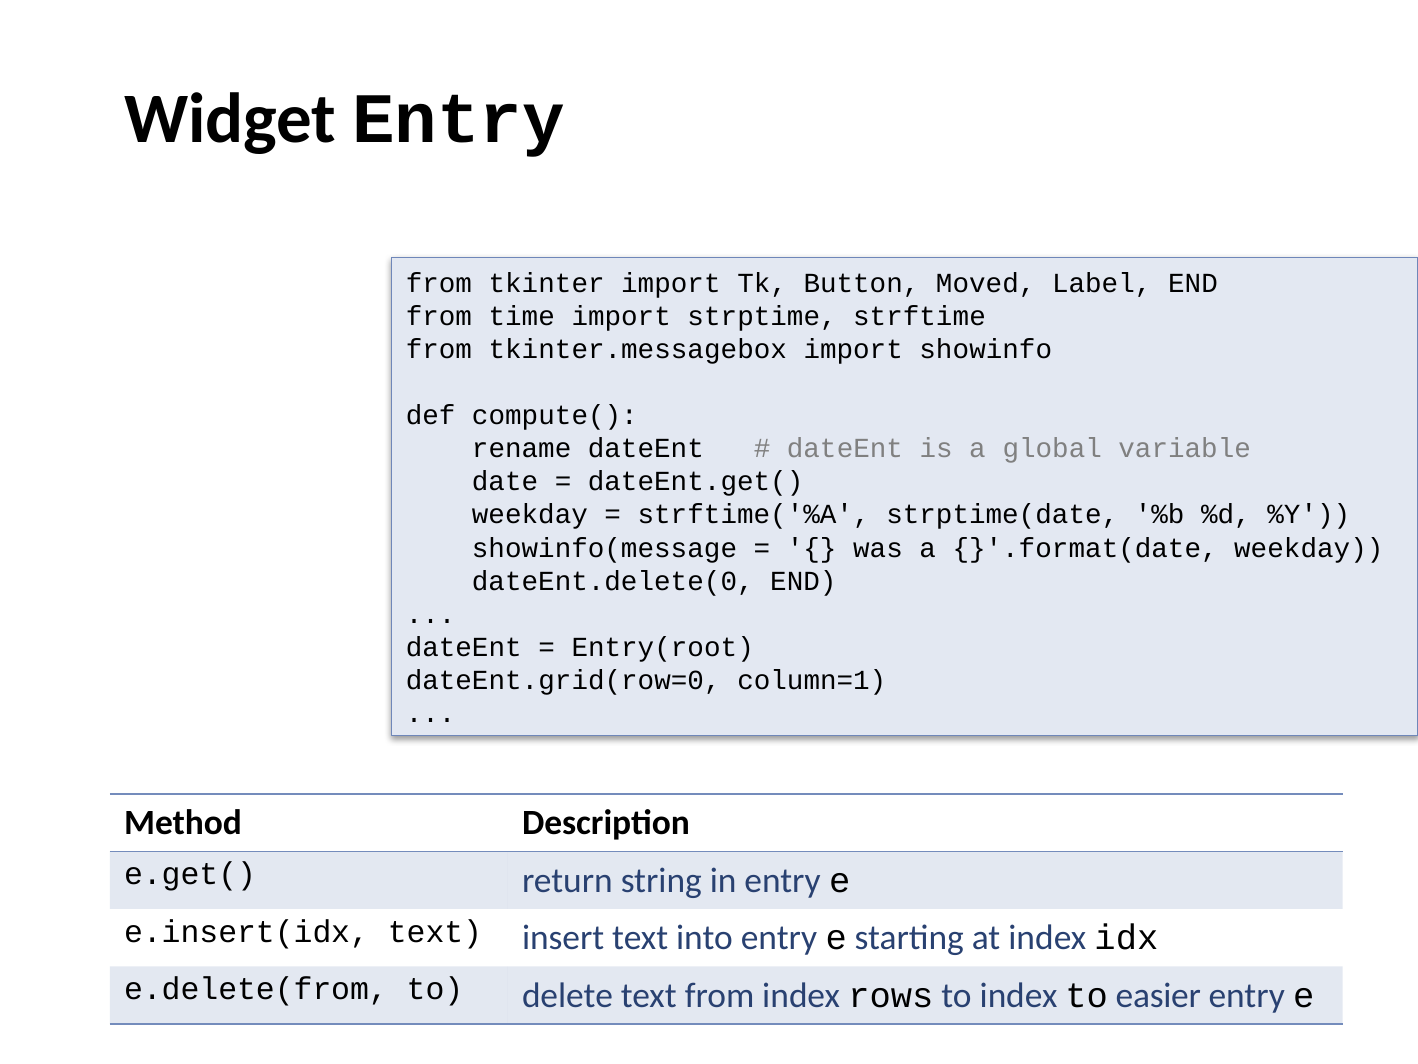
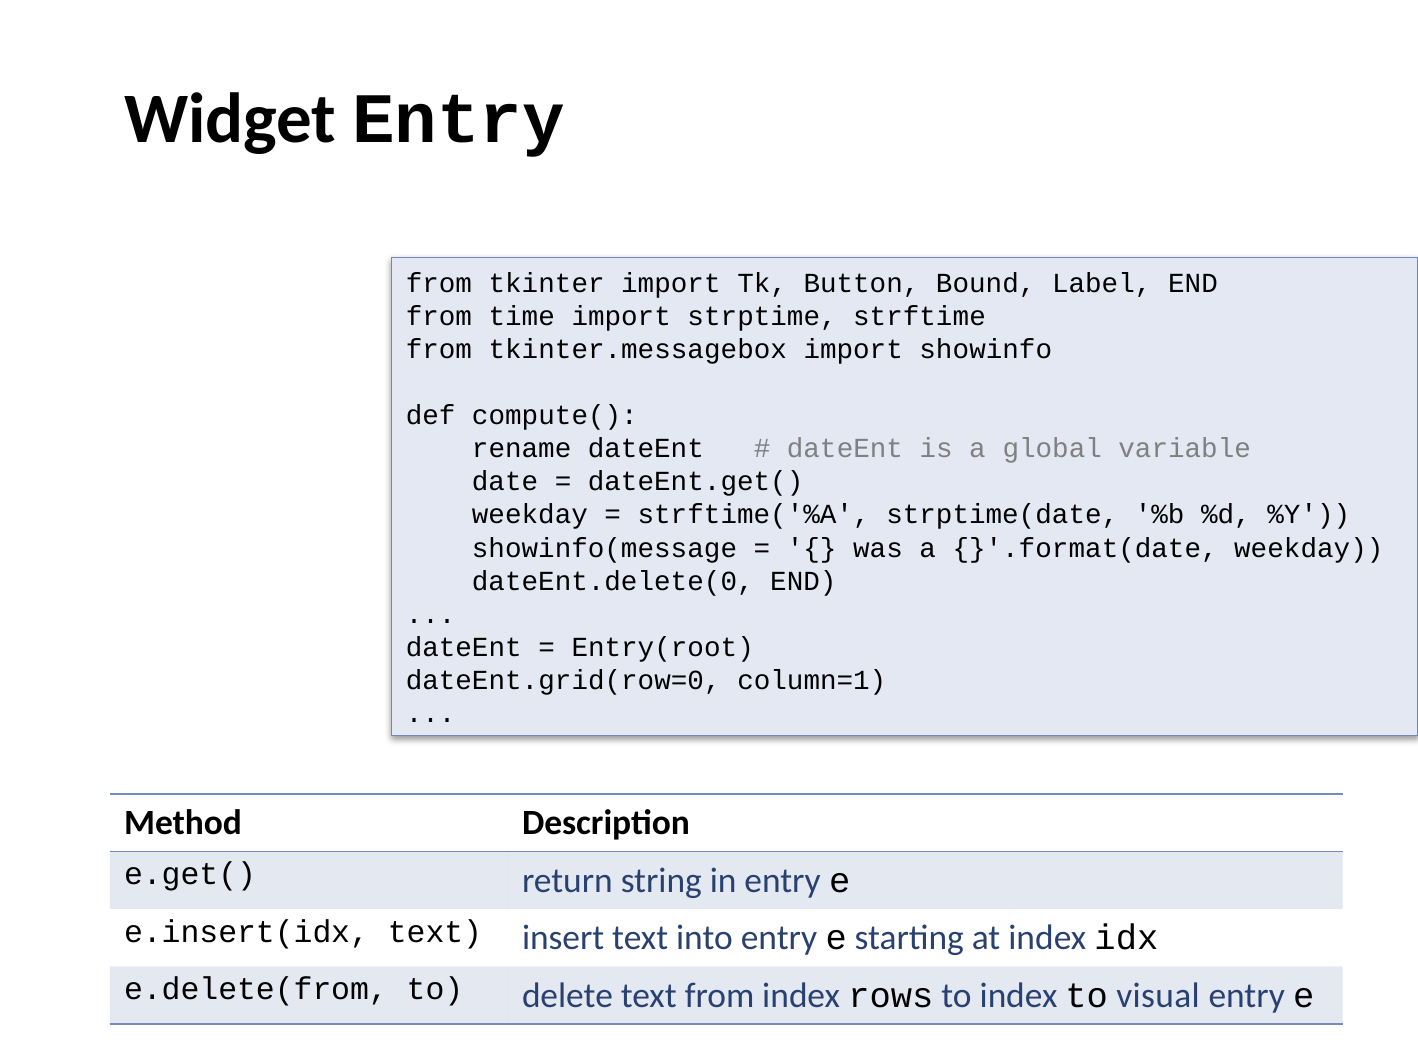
Moved: Moved -> Bound (986, 283)
easier: easier -> visual (1158, 995)
